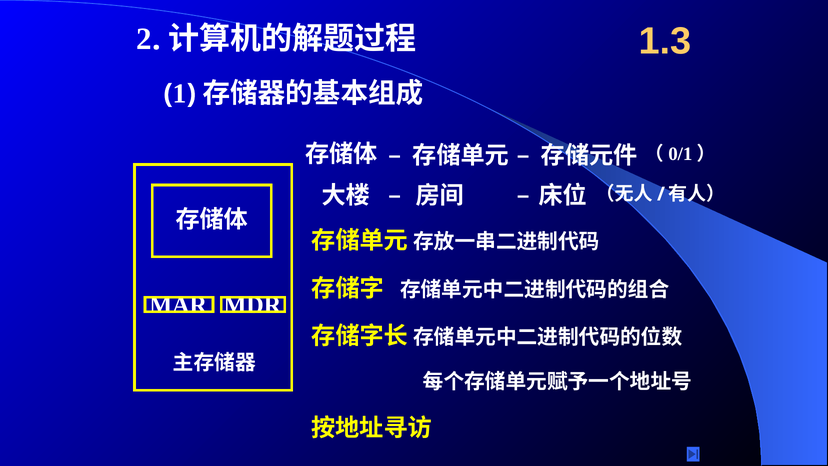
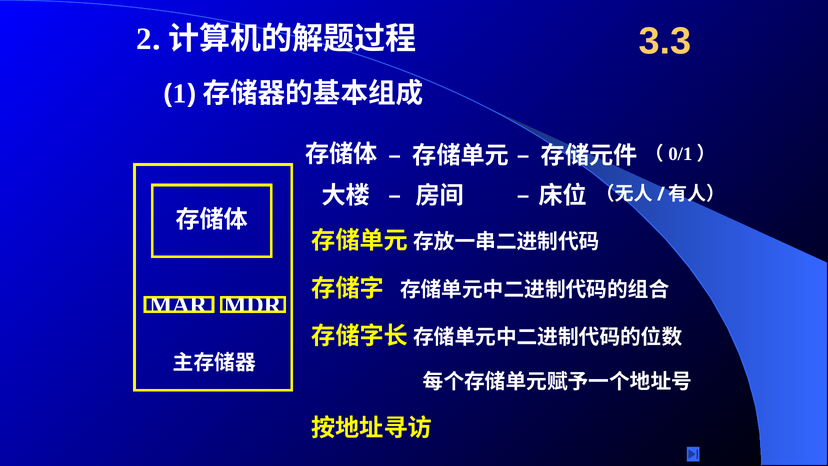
1.3: 1.3 -> 3.3 (665, 41)
